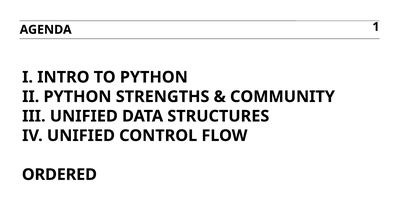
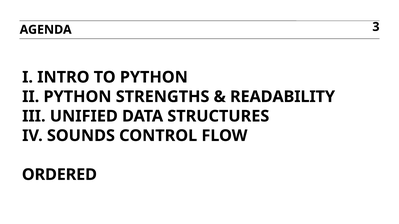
1: 1 -> 3 (376, 27)
COMMUNITY: COMMUNITY -> READABILITY (283, 97)
IV UNIFIED: UNIFIED -> SOUNDS (81, 136)
